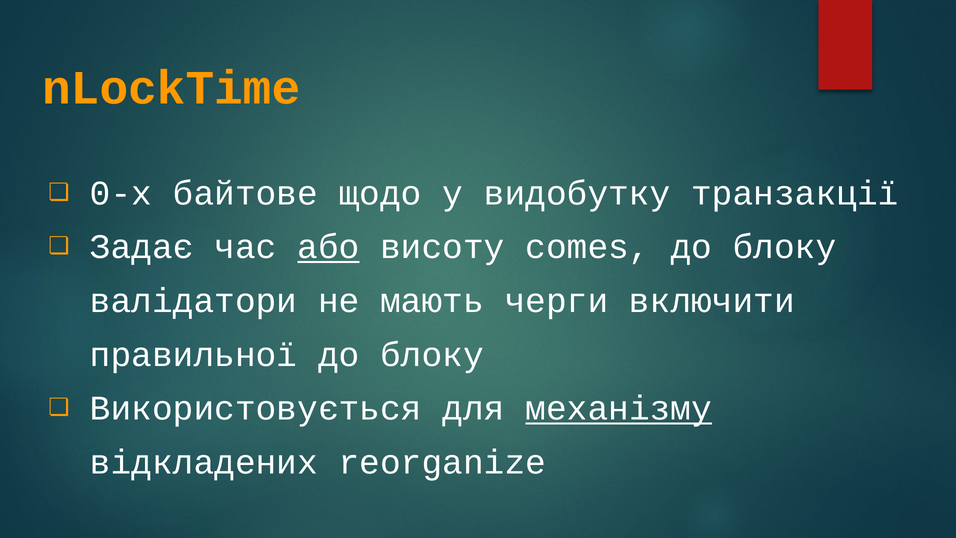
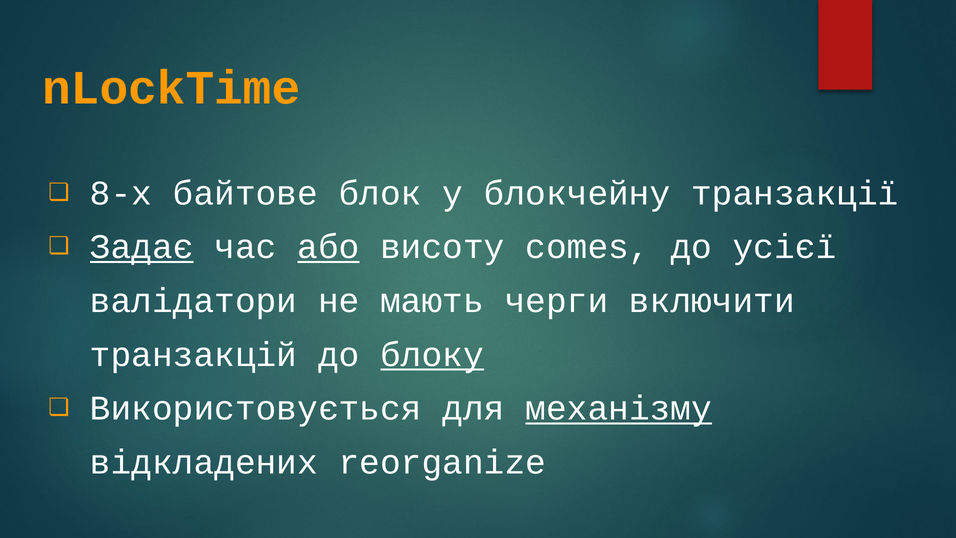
0-х: 0-х -> 8-х (121, 193)
щодо: щодо -> блок (380, 193)
видобутку: видобутку -> блокчейну (577, 193)
Задає underline: none -> present (142, 247)
блоку: блоку -> усієї (784, 247)
правильної: правильної -> транзакцій (194, 355)
блоку underline: none -> present (432, 355)
